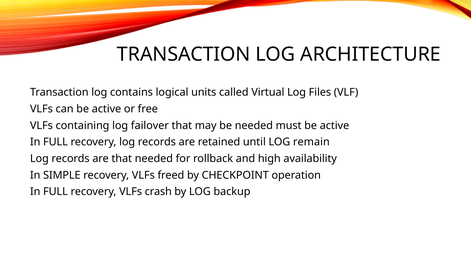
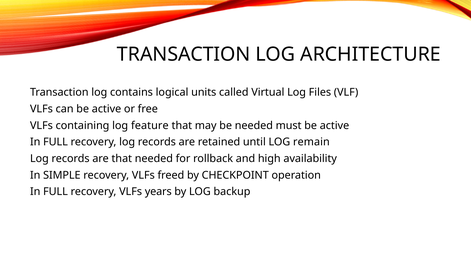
failover: failover -> feature (150, 125)
crash: crash -> years (158, 192)
